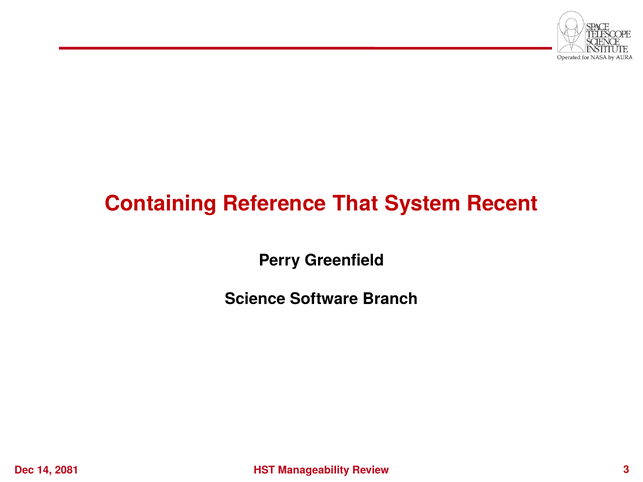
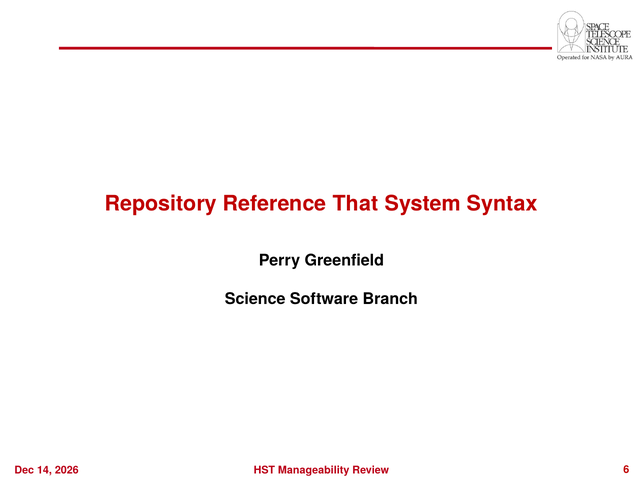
Containing: Containing -> Repository (161, 204)
Recent: Recent -> Syntax (502, 204)
2081: 2081 -> 2026 (67, 471)
3: 3 -> 6 (626, 470)
